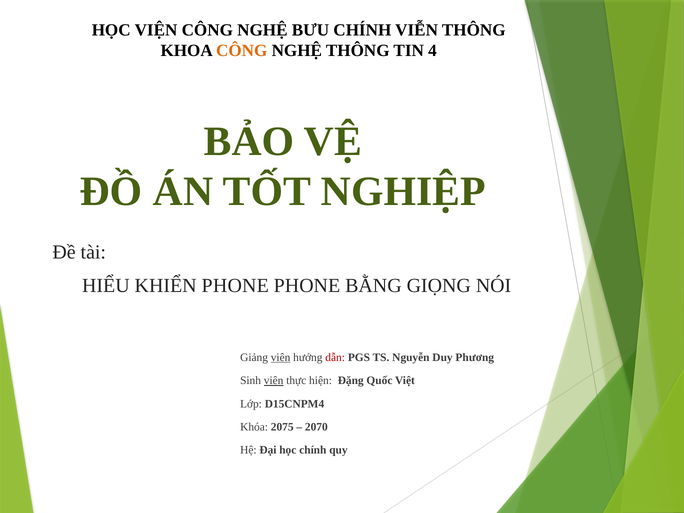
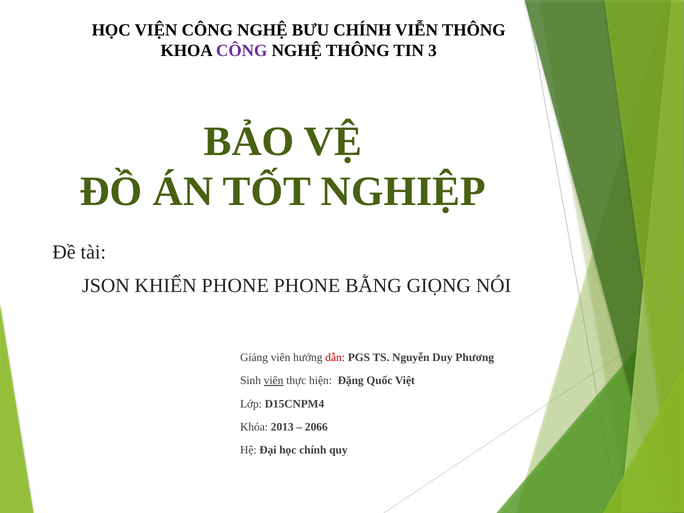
CÔNG colour: orange -> purple (242, 51)
4: 4 -> 3 (433, 51)
HIỂU: HIỂU -> JSON (106, 285)
viên underline: present -> none (281, 357)
2075: 2075 -> 2013 (282, 427)
2070: 2070 -> 2066 (316, 427)
